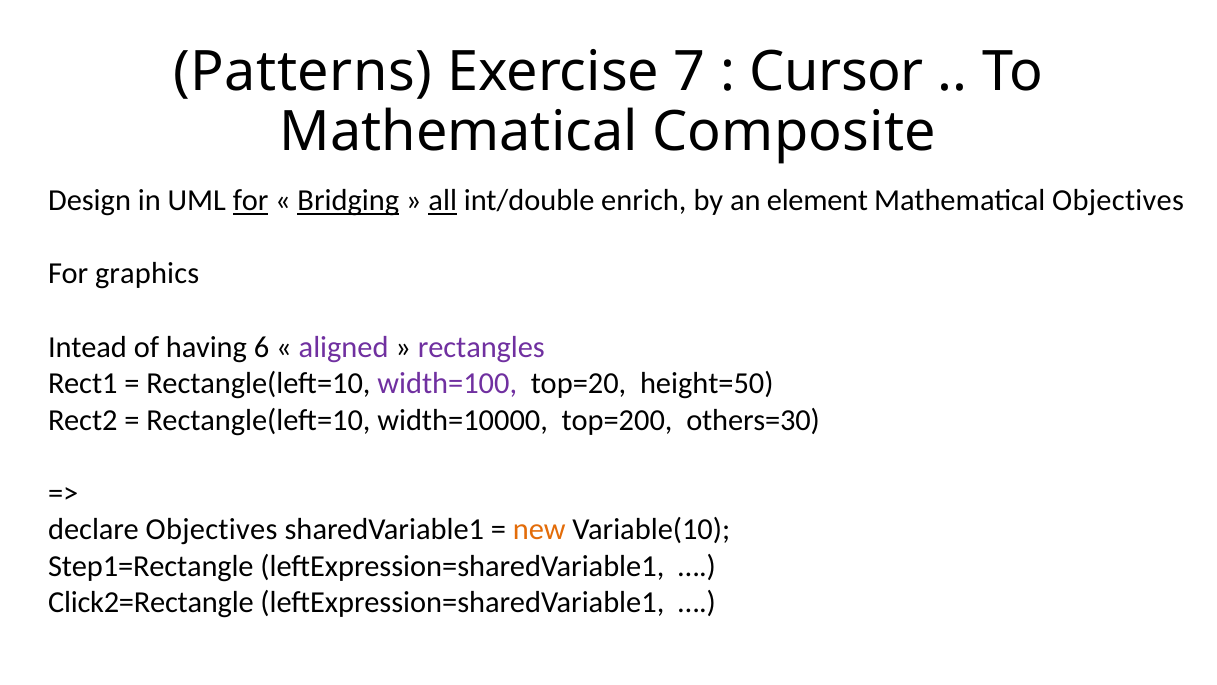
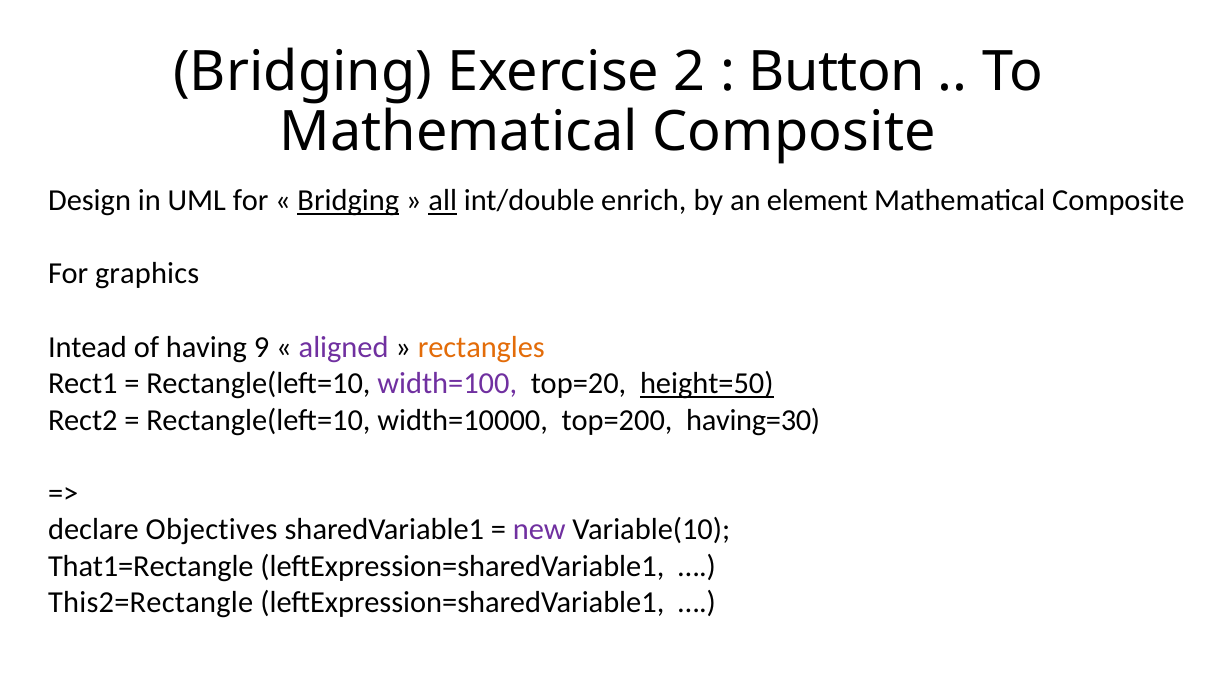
Patterns: Patterns -> Bridging (303, 72)
7: 7 -> 2 (690, 72)
Cursor: Cursor -> Button (837, 72)
for underline: present -> none (251, 201)
Objectives: Objectives -> Composite (1118, 201)
6: 6 -> 9 (262, 347)
rectangles colour: purple -> orange (481, 347)
height=50 underline: none -> present (707, 383)
others=30: others=30 -> having=30 (753, 420)
new colour: orange -> purple (539, 529)
Step1=Rectangle: Step1=Rectangle -> That1=Rectangle (151, 566)
Click2=Rectangle: Click2=Rectangle -> This2=Rectangle (151, 602)
